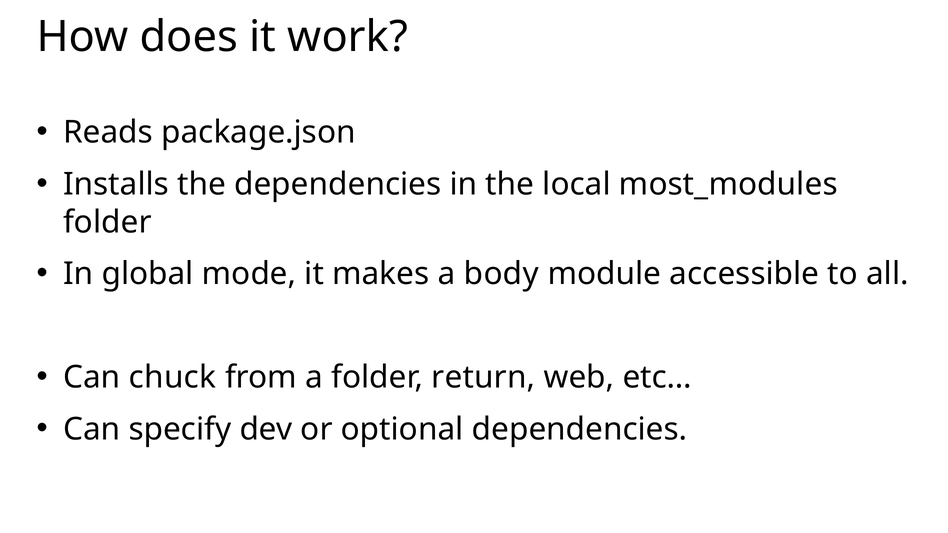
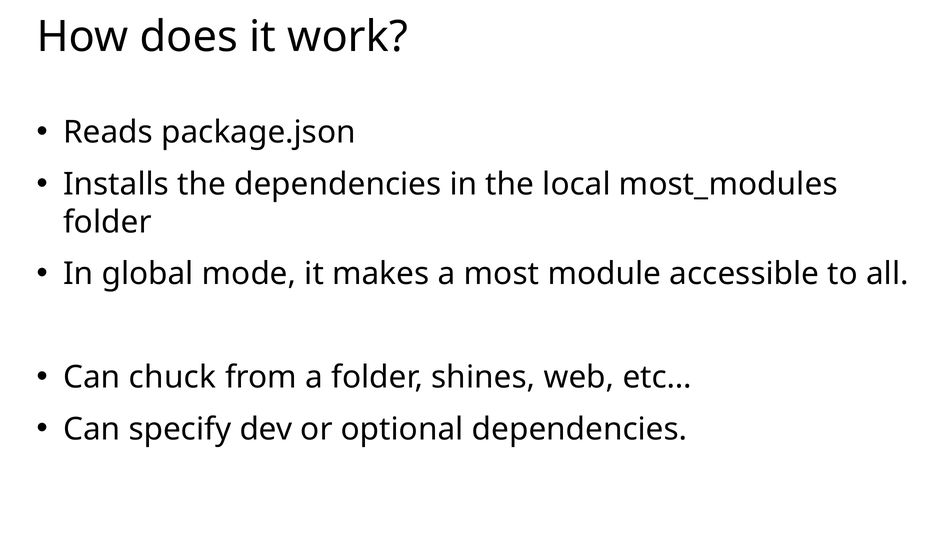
body: body -> most (501, 274)
return: return -> shines (483, 378)
